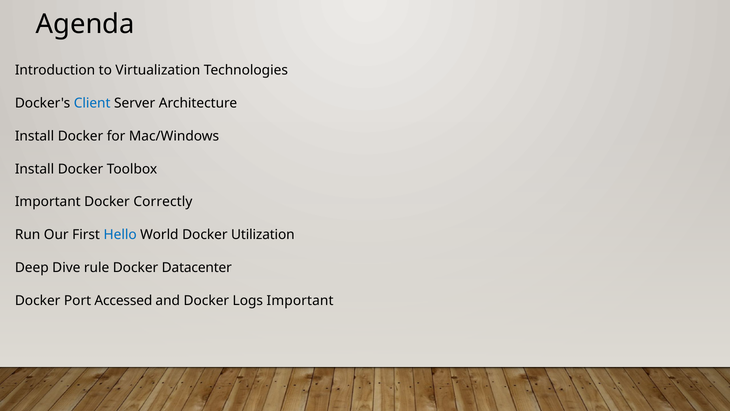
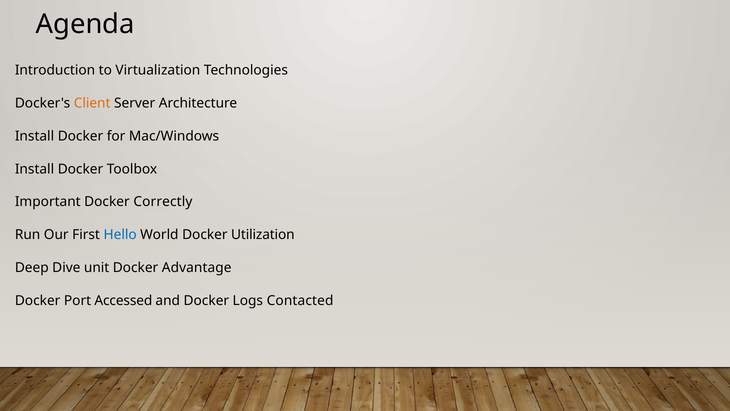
Client colour: blue -> orange (92, 103)
rule: rule -> unit (97, 267)
Datacenter: Datacenter -> Advantage (197, 267)
Logs Important: Important -> Contacted (300, 300)
